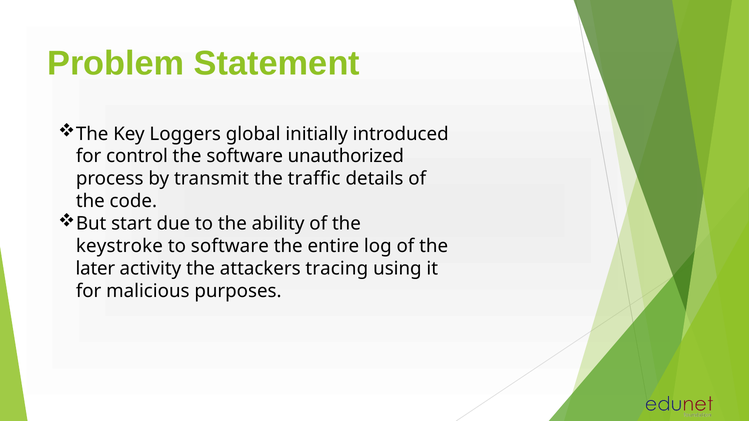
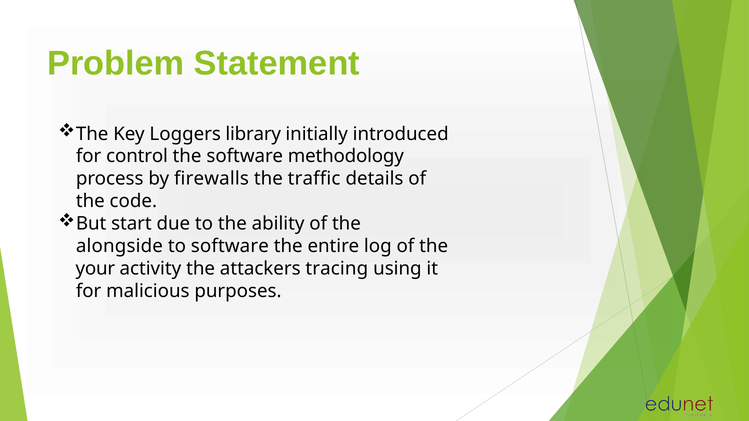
global: global -> library (253, 134)
unauthorized: unauthorized -> methodology (346, 156)
transmit: transmit -> firewalls (211, 179)
keystroke: keystroke -> alongside (119, 246)
later: later -> your (95, 269)
